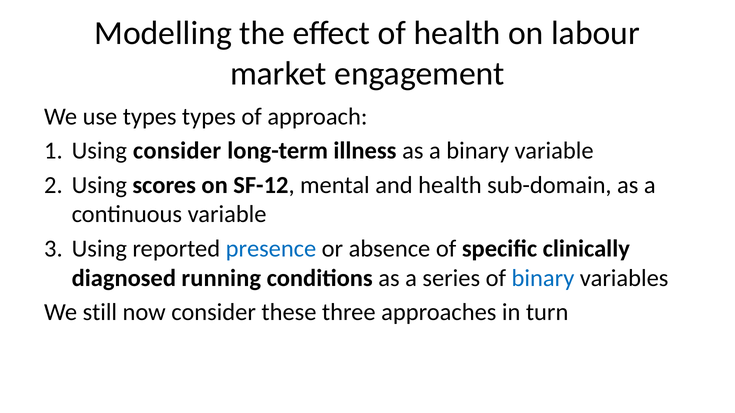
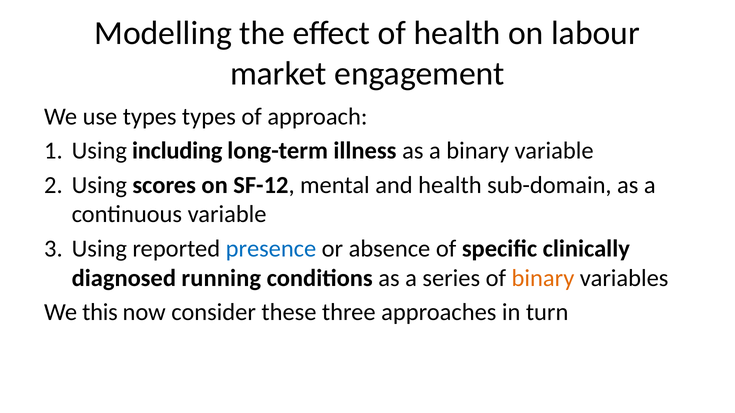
Using consider: consider -> including (177, 151)
binary colour: blue -> orange (543, 278)
still: still -> this (100, 313)
